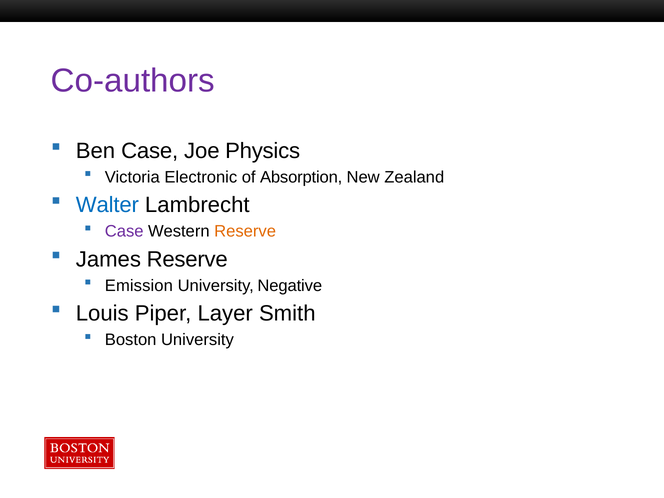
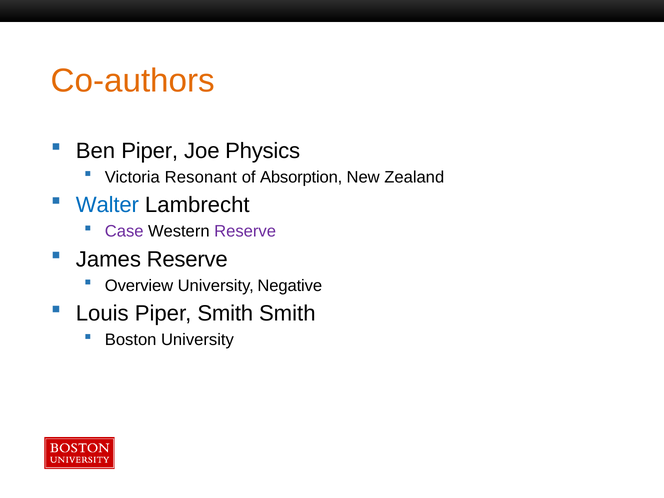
Co-authors colour: purple -> orange (133, 81)
Ben Case: Case -> Piper (150, 151)
Electronic: Electronic -> Resonant (201, 177)
Reserve colour: orange -> purple (245, 231)
Emission: Emission -> Overview (139, 286)
Piper Layer: Layer -> Smith (225, 314)
